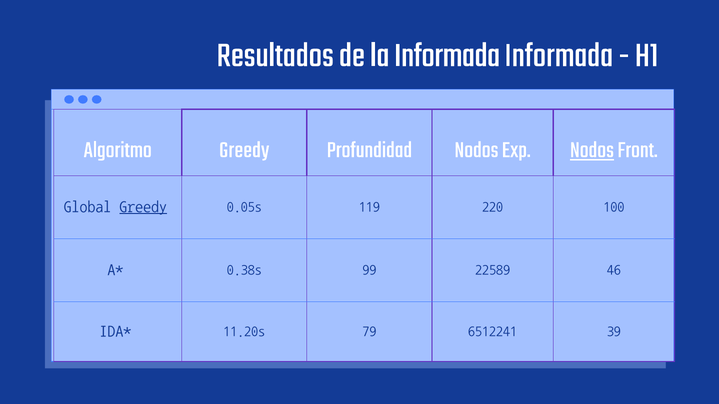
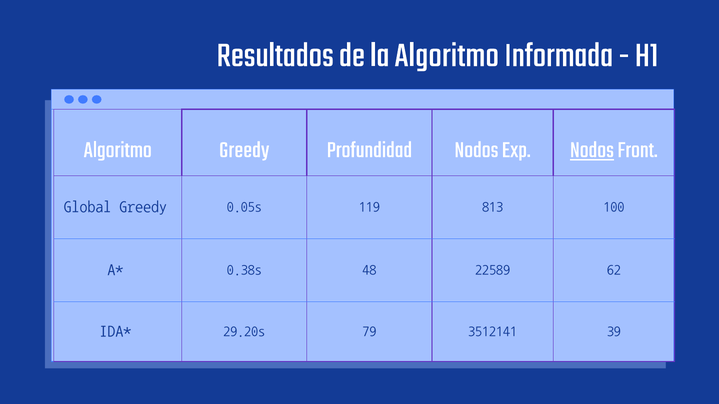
la Informada: Informada -> Algoritmo (447, 54)
Greedy underline: present -> none (143, 207)
220: 220 -> 813 (493, 207)
99: 99 -> 48 (369, 270)
46: 46 -> 62 (614, 270)
11.20s: 11.20s -> 29.20s (244, 332)
6512241: 6512241 -> 3512141 (493, 332)
